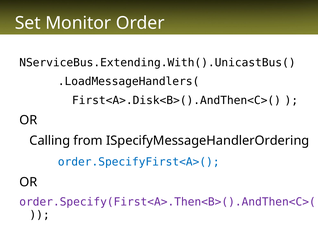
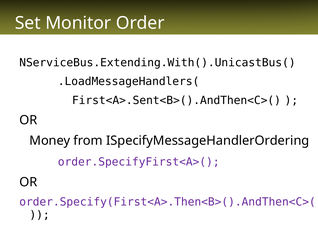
First<A>.Disk<B>().AndThen<C>(: First<A>.Disk<B>().AndThen<C>( -> First<A>.Sent<B>().AndThen<C>( (176, 100)
Calling: Calling -> Money (50, 140)
order.SpecifyFirst<A>( colour: blue -> purple (139, 162)
